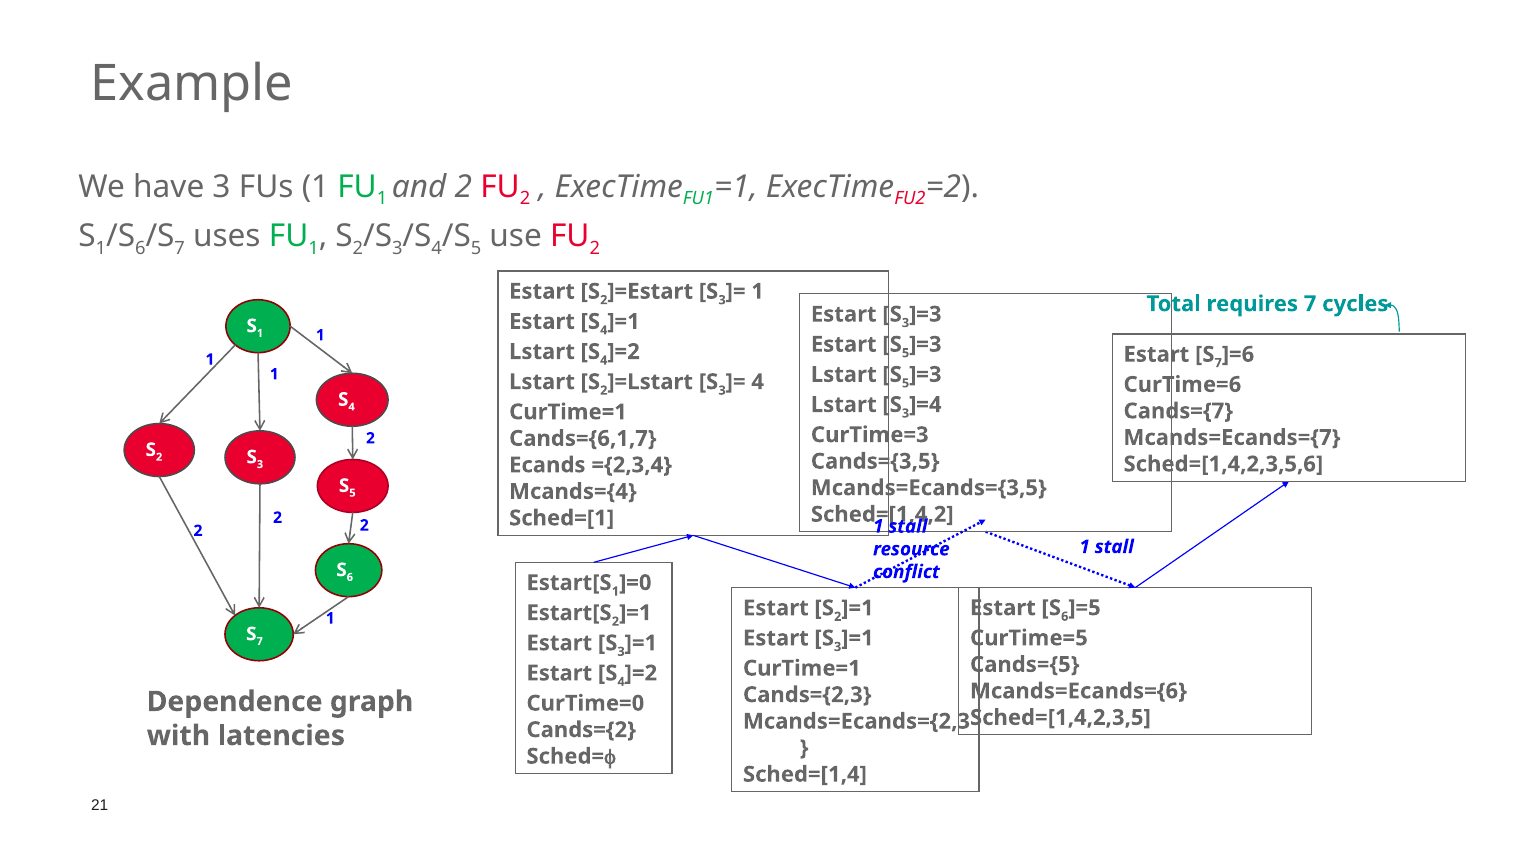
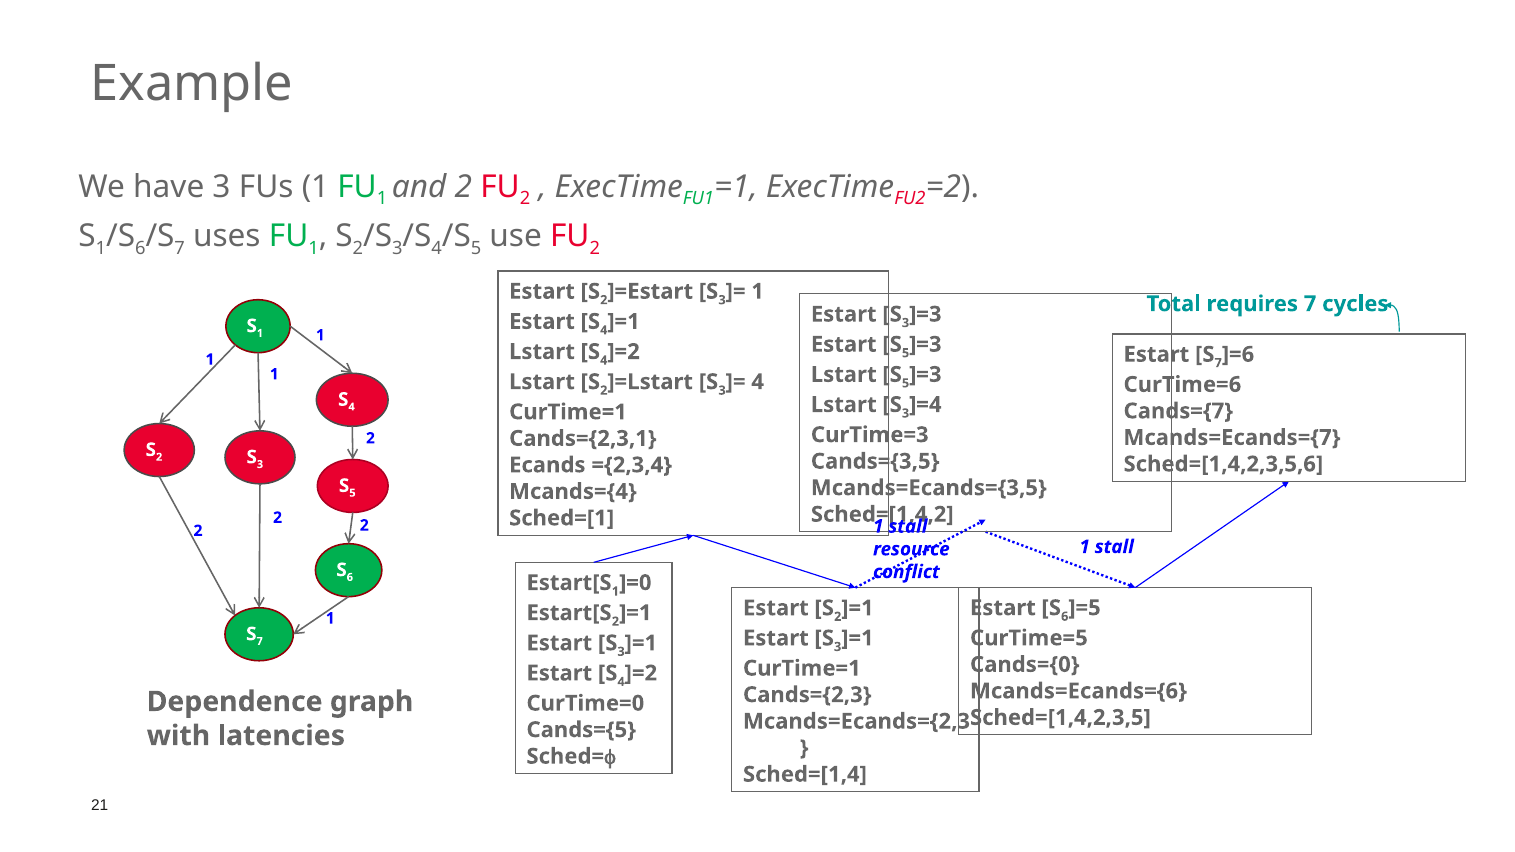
Cands={6,1,7: Cands={6,1,7 -> Cands={2,3,1 (583, 438)
Cands={5: Cands={5 -> Cands={0 (1025, 664)
Cands={2: Cands={2 -> Cands={5 (581, 730)
